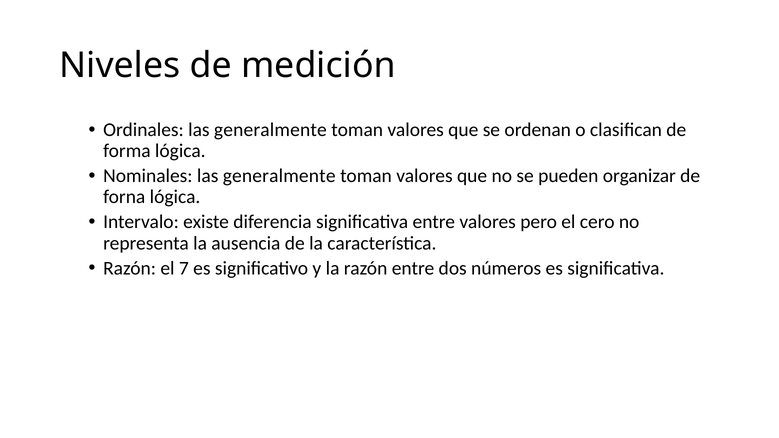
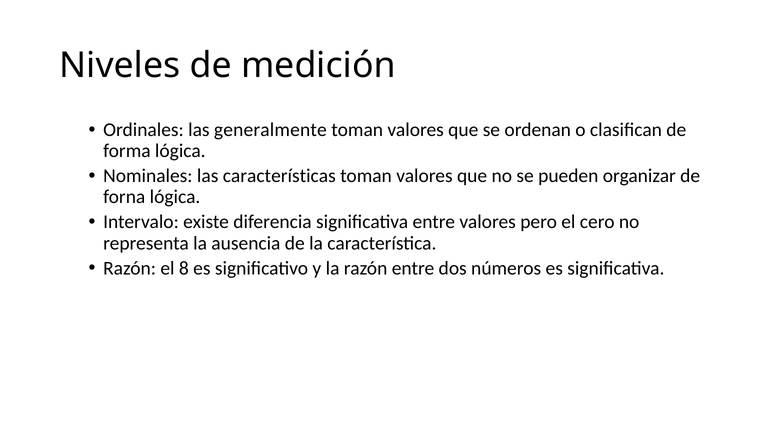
Nominales las generalmente: generalmente -> características (279, 176)
7: 7 -> 8 (184, 268)
